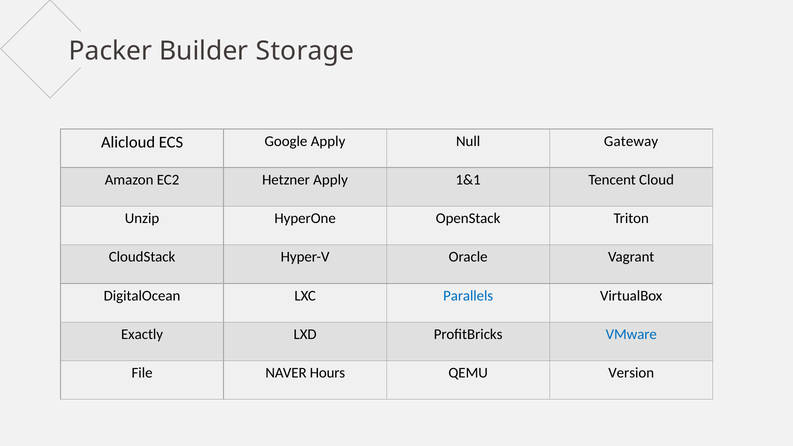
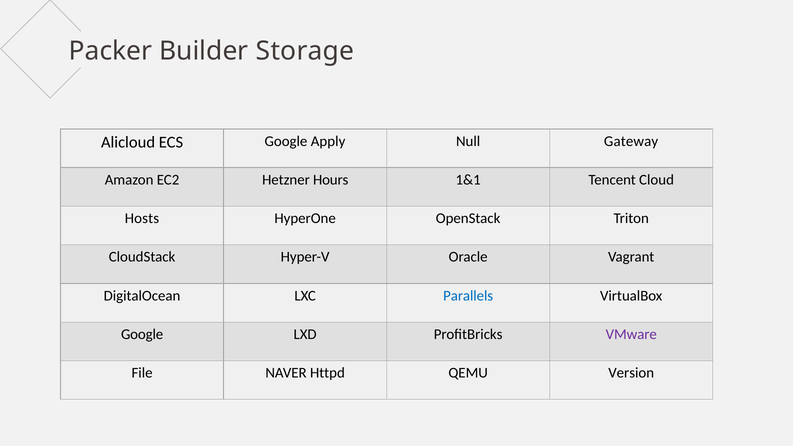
Hetzner Apply: Apply -> Hours (331, 180)
Unzip: Unzip -> Hosts (142, 218)
Exactly: Exactly -> Google (142, 334)
VMware colour: blue -> purple (631, 334)
Hours: Hours -> Httpd (327, 373)
